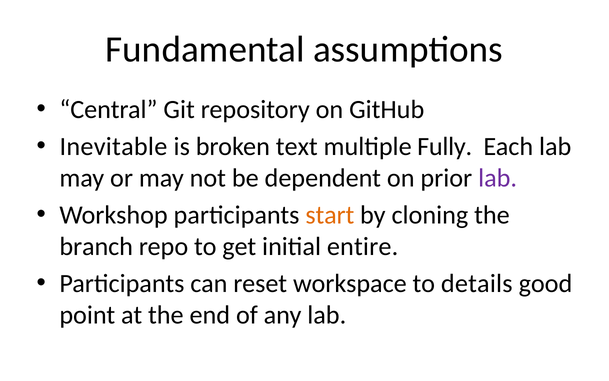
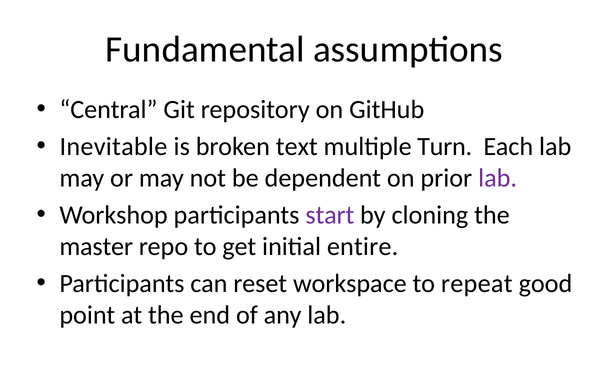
Fully: Fully -> Turn (445, 146)
start colour: orange -> purple (330, 215)
branch: branch -> master (96, 246)
details: details -> repeat (477, 283)
